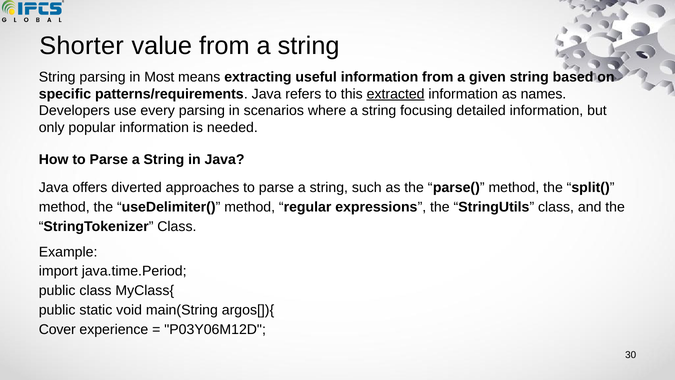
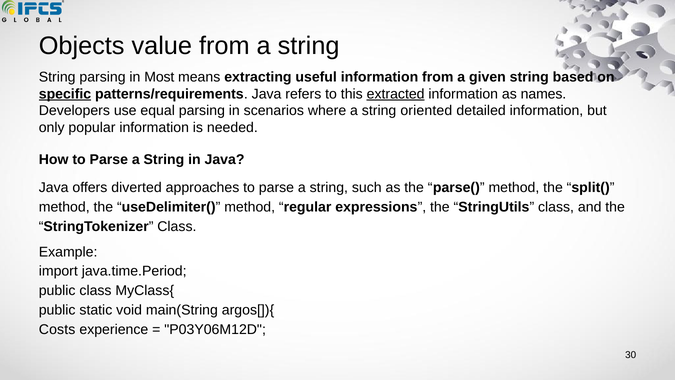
Shorter: Shorter -> Objects (82, 46)
specific underline: none -> present (65, 94)
every: every -> equal (158, 111)
focusing: focusing -> oriented (426, 111)
Cover: Cover -> Costs (57, 329)
